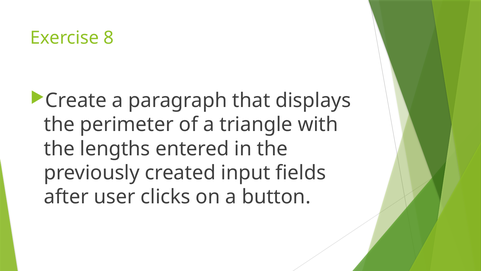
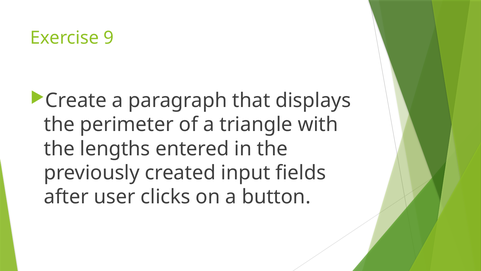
8: 8 -> 9 (109, 38)
